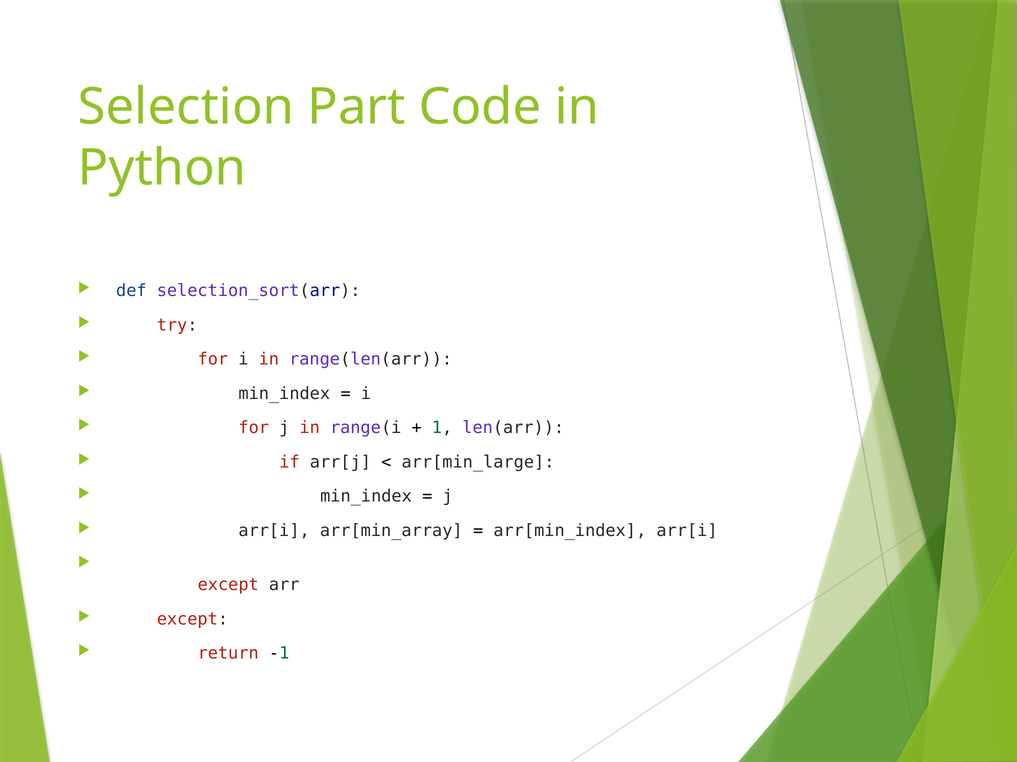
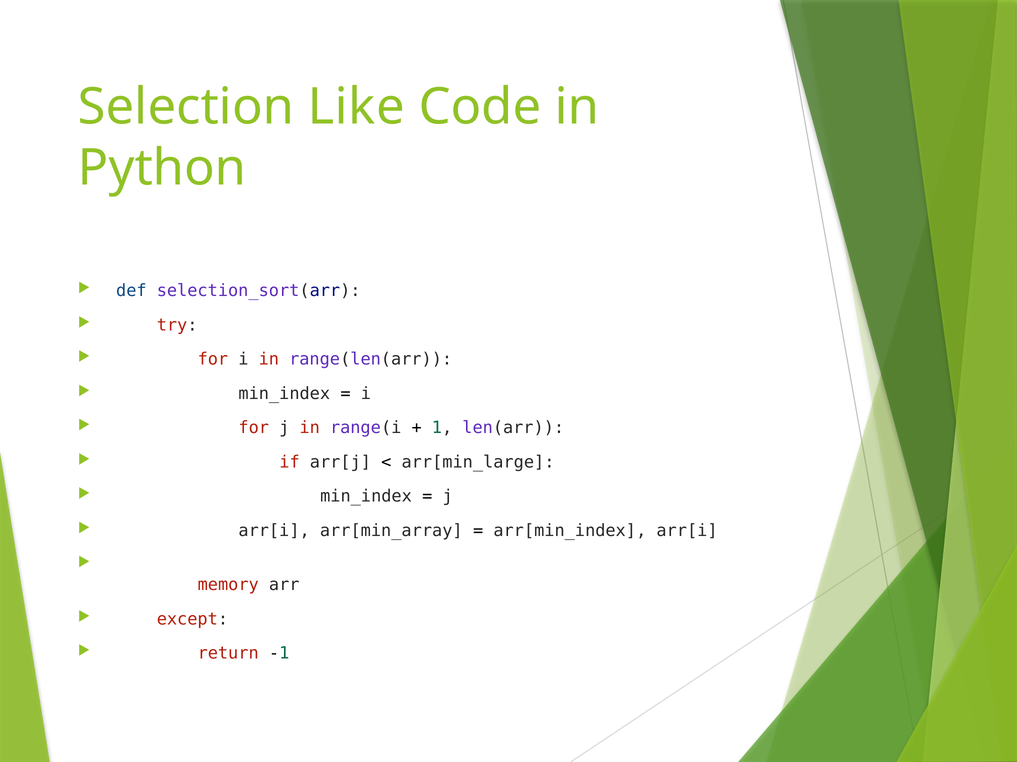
Part: Part -> Like (356, 107)
except: except -> memory (228, 585)
